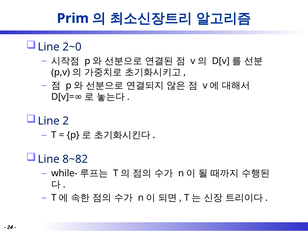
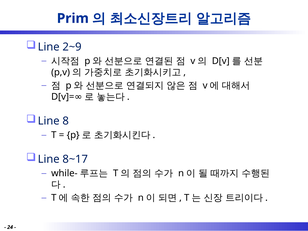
2~0: 2~0 -> 2~9 (72, 47)
2: 2 -> 8 (66, 121)
8~82: 8~82 -> 8~17 (75, 159)
